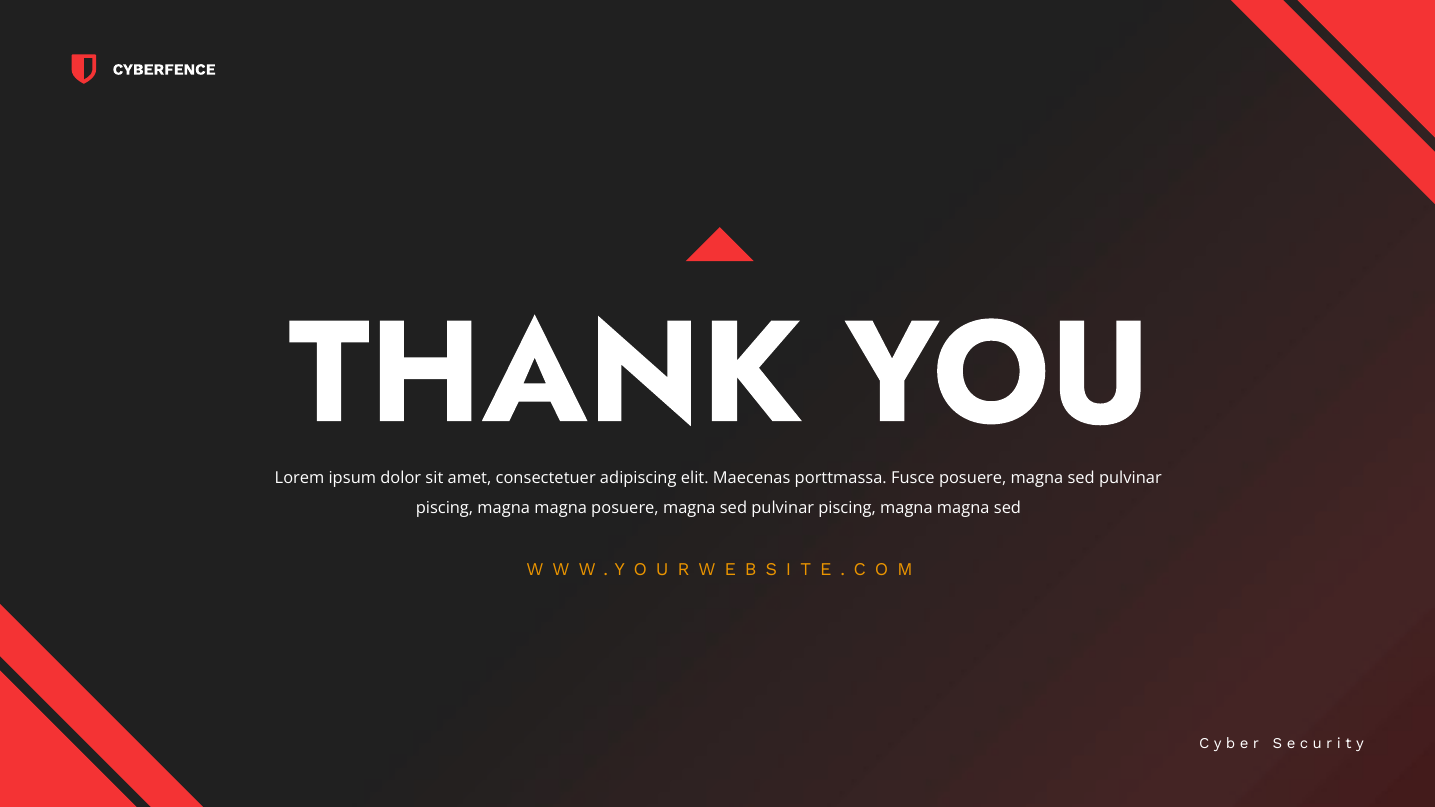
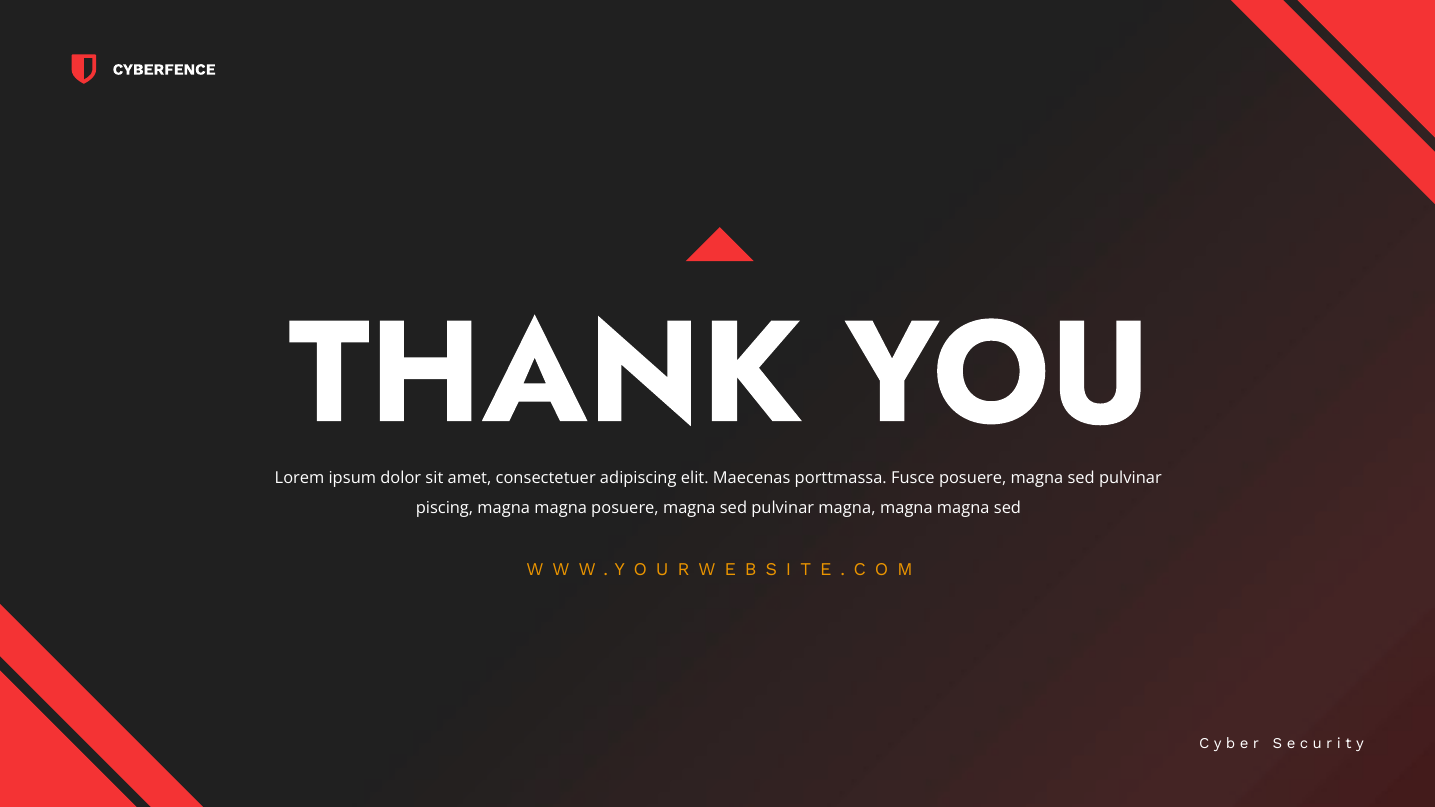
piscing: piscing -> magna (847, 508)
